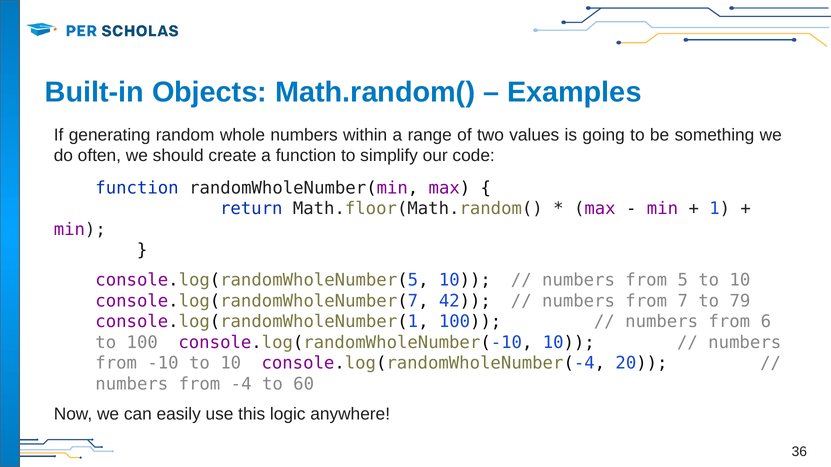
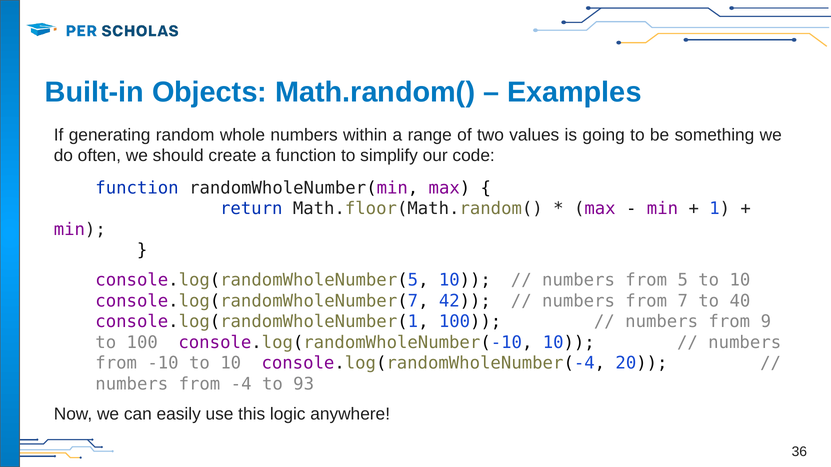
79: 79 -> 40 (740, 301)
6: 6 -> 9 (766, 322)
60: 60 -> 93 (304, 384)
